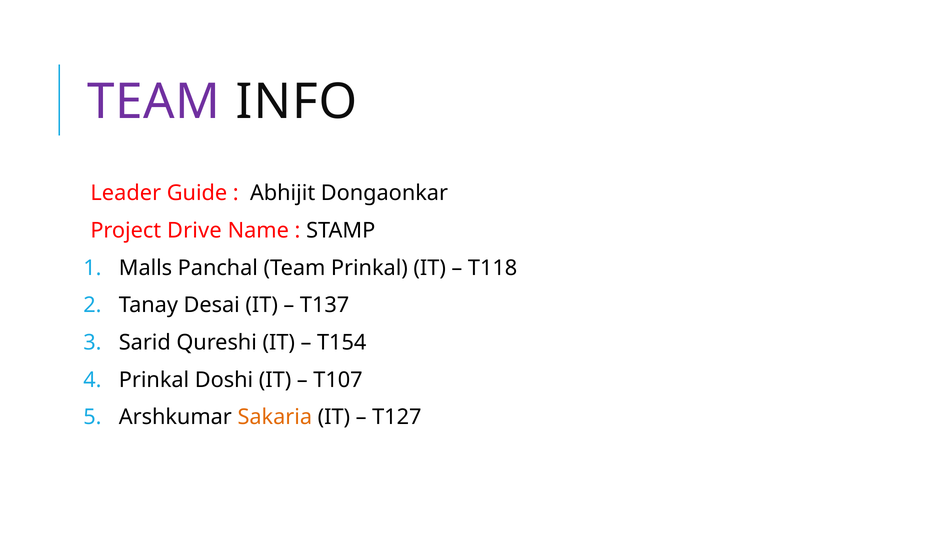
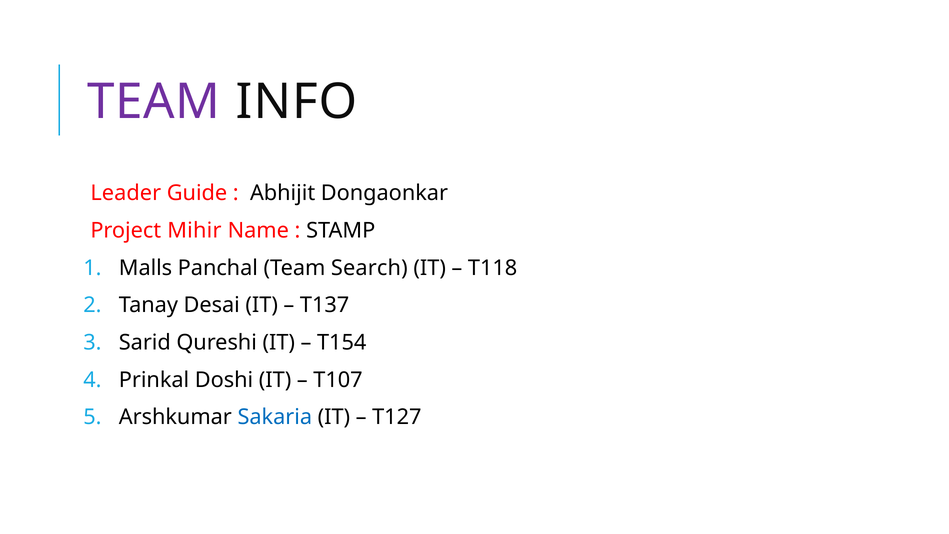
Drive: Drive -> Mihir (194, 230)
Team Prinkal: Prinkal -> Search (369, 268)
Sakaria colour: orange -> blue (275, 417)
